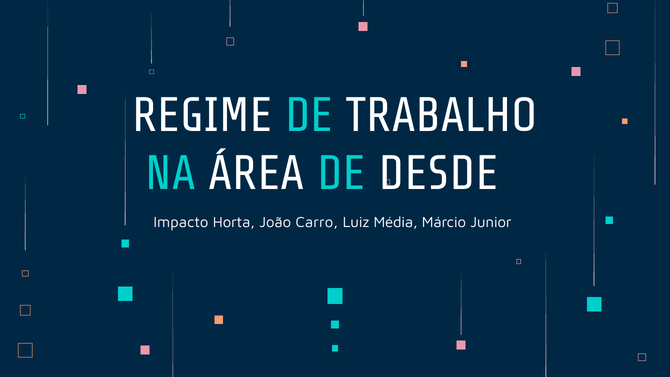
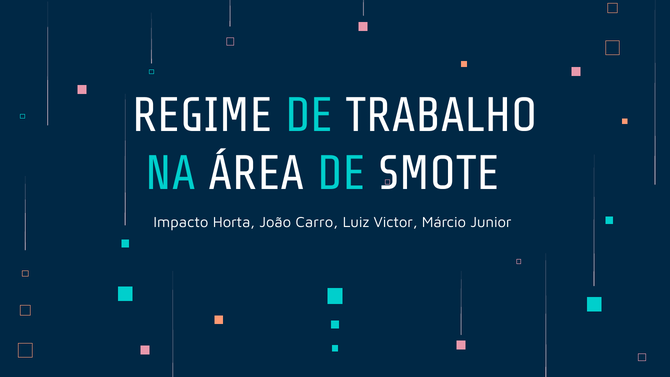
DESDE: DESDE -> SMOTE (439, 173)
Média: Média -> Victor (396, 222)
